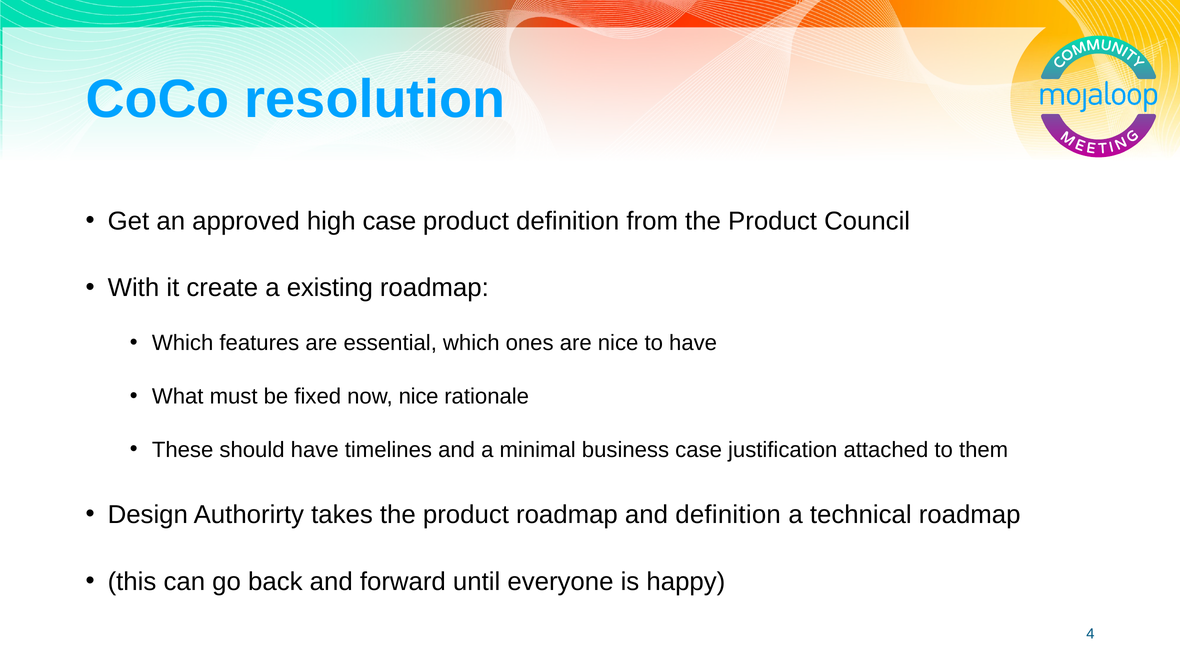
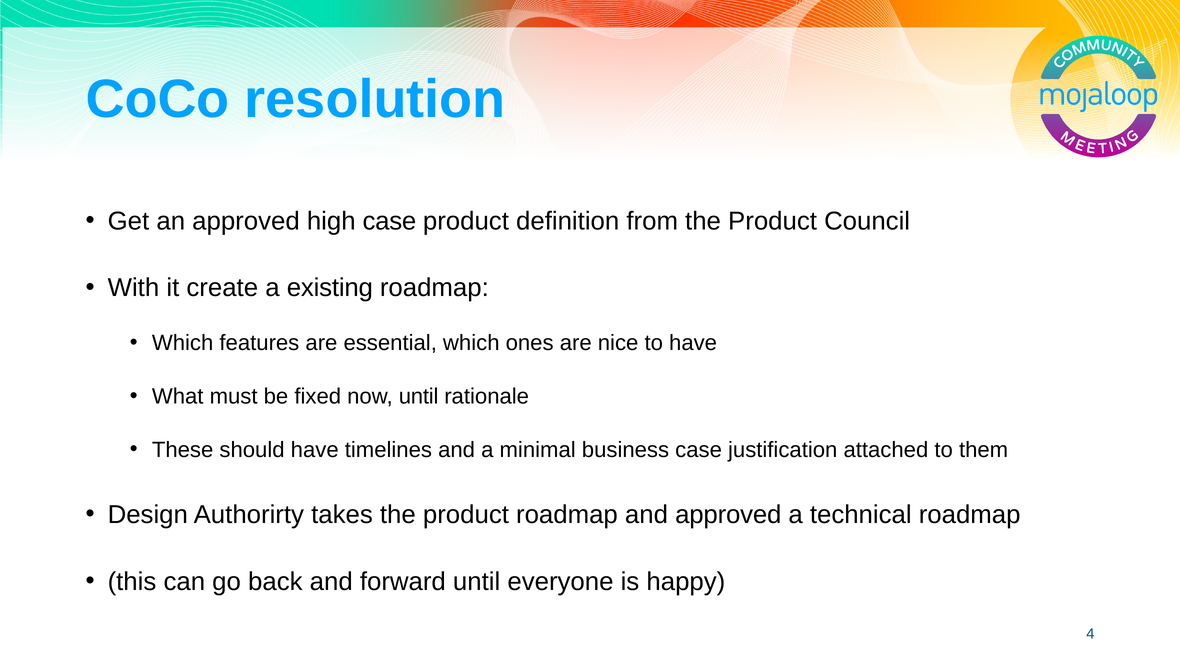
now nice: nice -> until (419, 396)
and definition: definition -> approved (728, 514)
